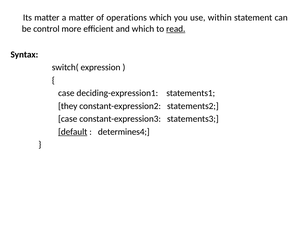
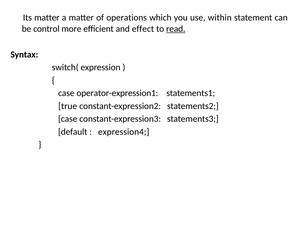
and which: which -> effect (143, 29)
deciding-expression1: deciding-expression1 -> operator-expression1 (117, 93)
they: they -> true (68, 106)
default underline: present -> none (73, 132)
determines4: determines4 -> expression4 (124, 132)
